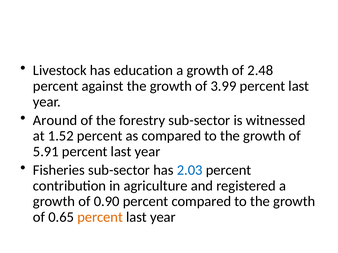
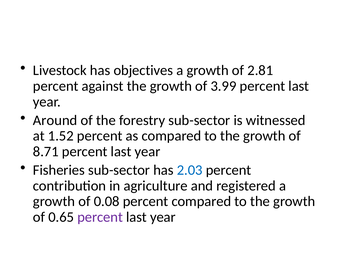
education: education -> objectives (143, 71)
2.48: 2.48 -> 2.81 (260, 71)
5.91: 5.91 -> 8.71 (46, 152)
0.90: 0.90 -> 0.08 (107, 202)
percent colour: orange -> purple (100, 218)
